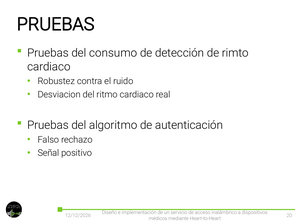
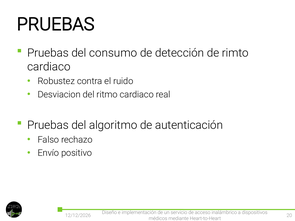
Señal: Señal -> Envío (48, 153)
